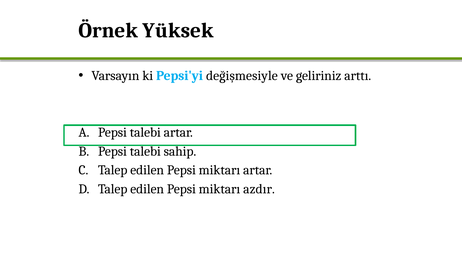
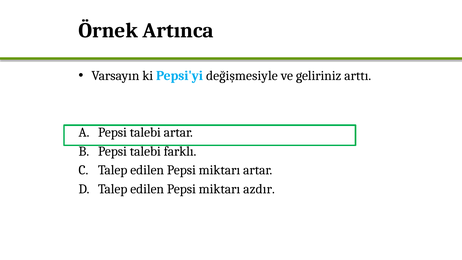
Yüksek: Yüksek -> Artınca (178, 30)
sahip: sahip -> farklı (180, 151)
